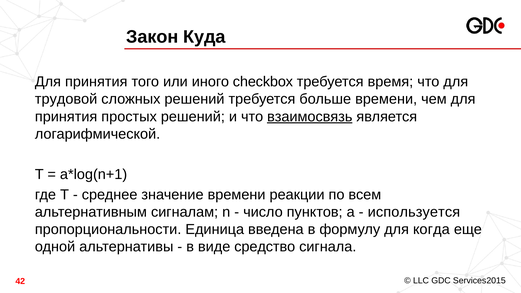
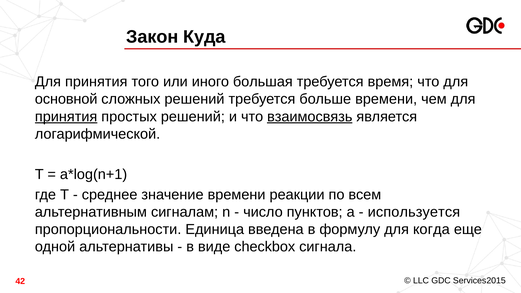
checkbox: checkbox -> большая (263, 82)
трудовой: трудовой -> основной (66, 99)
принятия underline: none -> present (66, 117)
средство: средство -> checkbox (265, 247)
